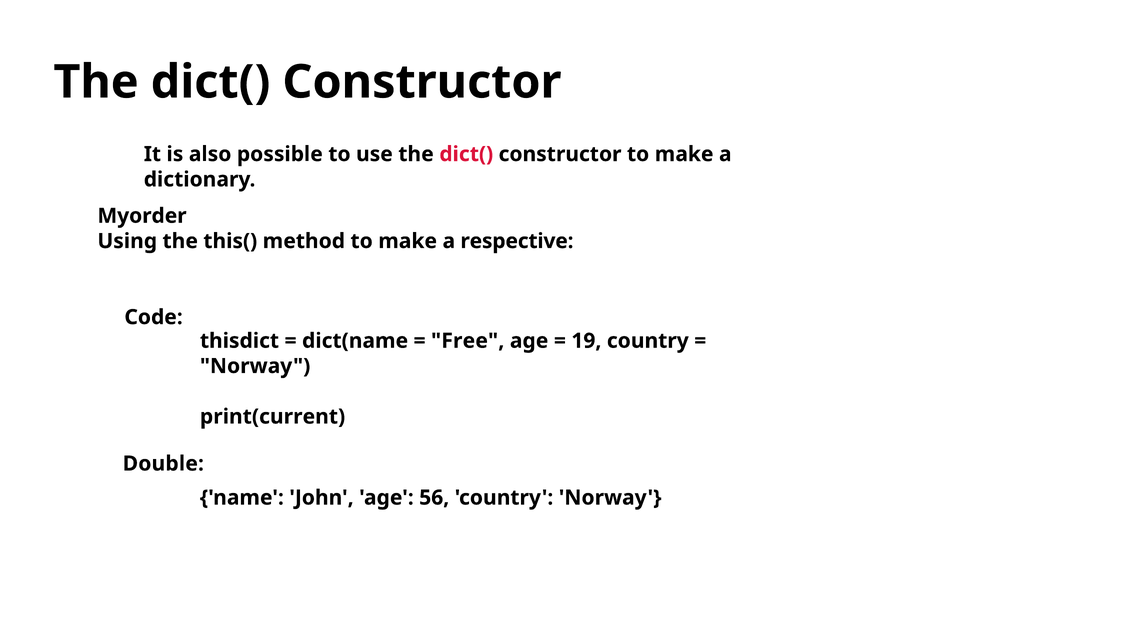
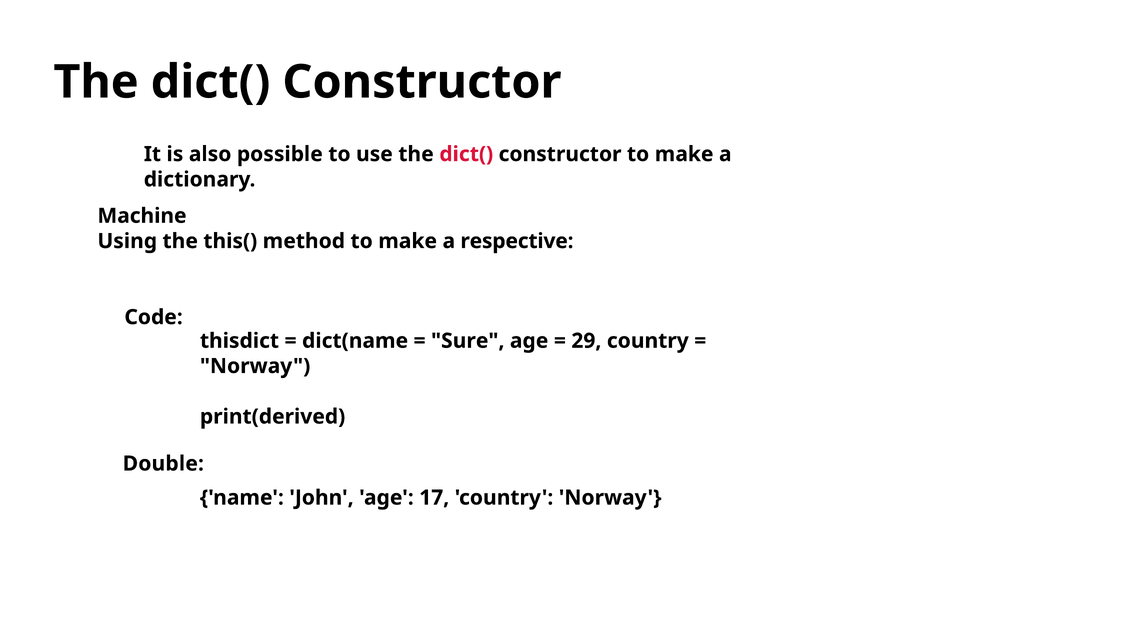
Myorder: Myorder -> Machine (142, 216)
Free: Free -> Sure (468, 341)
19: 19 -> 29 (586, 341)
print(current: print(current -> print(derived (273, 416)
56: 56 -> 17 (434, 497)
